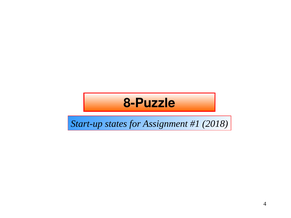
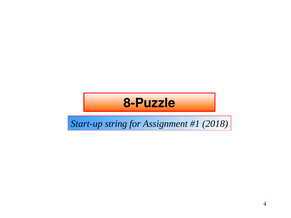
states: states -> string (116, 124)
